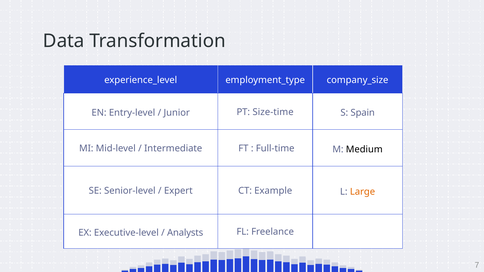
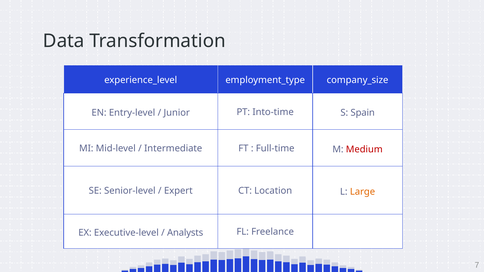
Size-time: Size-time -> Into-time (273, 112)
Medium colour: black -> red (364, 150)
Example: Example -> Location (273, 191)
